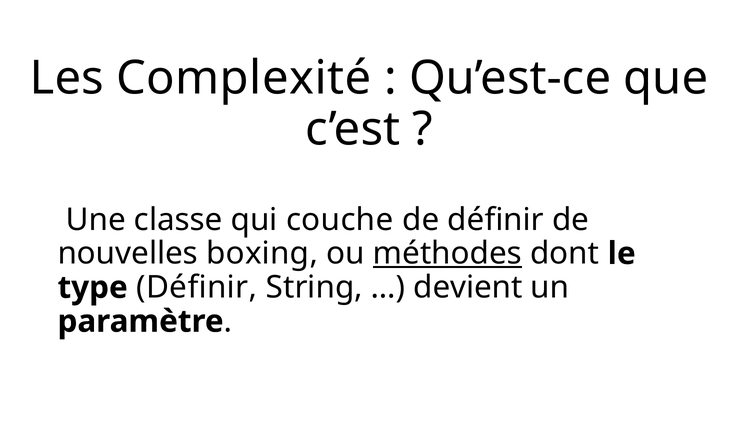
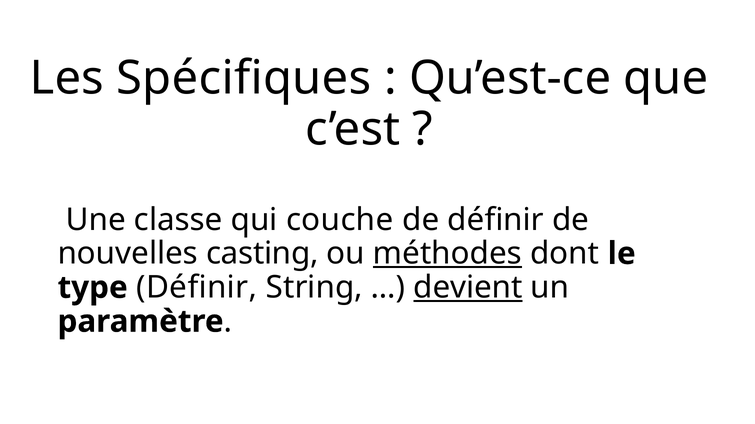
Complexité: Complexité -> Spécifiques (244, 78)
boxing: boxing -> casting (262, 254)
devient underline: none -> present (468, 288)
